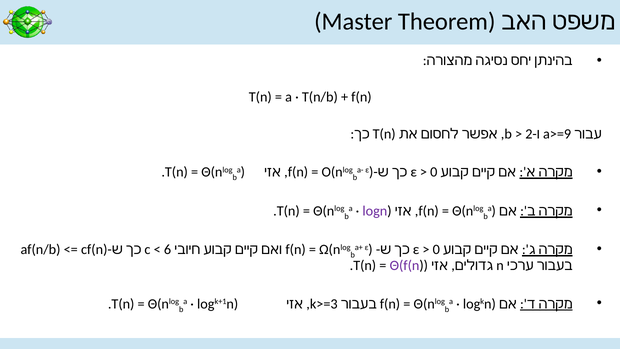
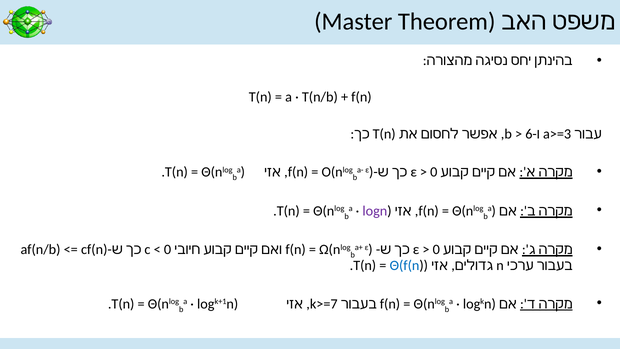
2: 2 -> 6 (529, 134)
a>=9: a>=9 -> a>=3 (557, 134)
6: 6 -> 0 (168, 250)
Θ(f(n colour: purple -> blue (405, 265)
k>=3: k>=3 -> k>=7 (324, 304)
